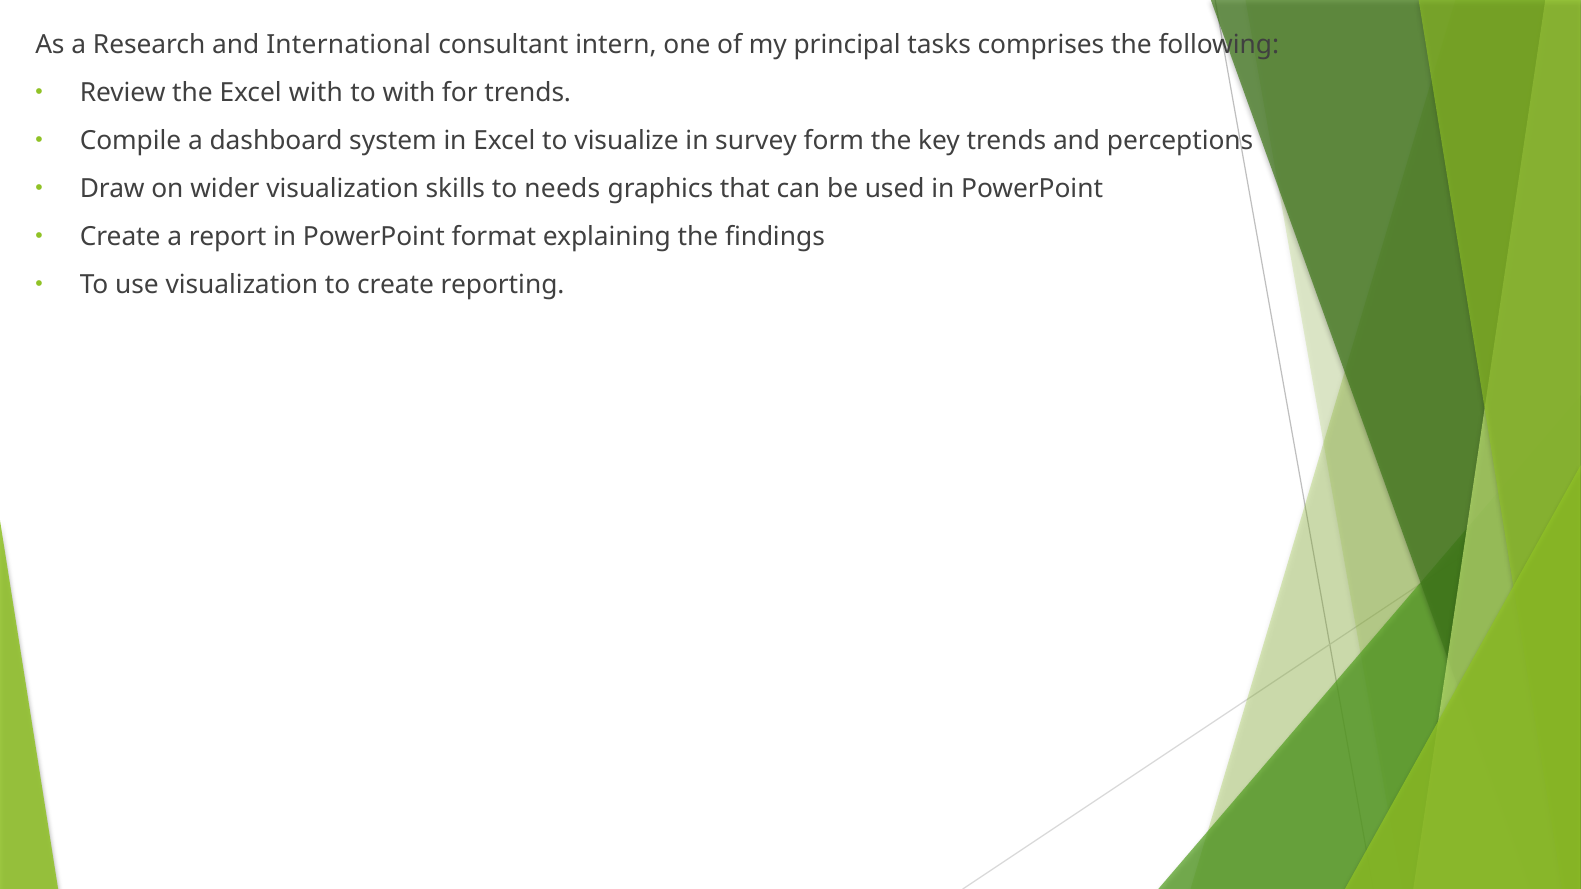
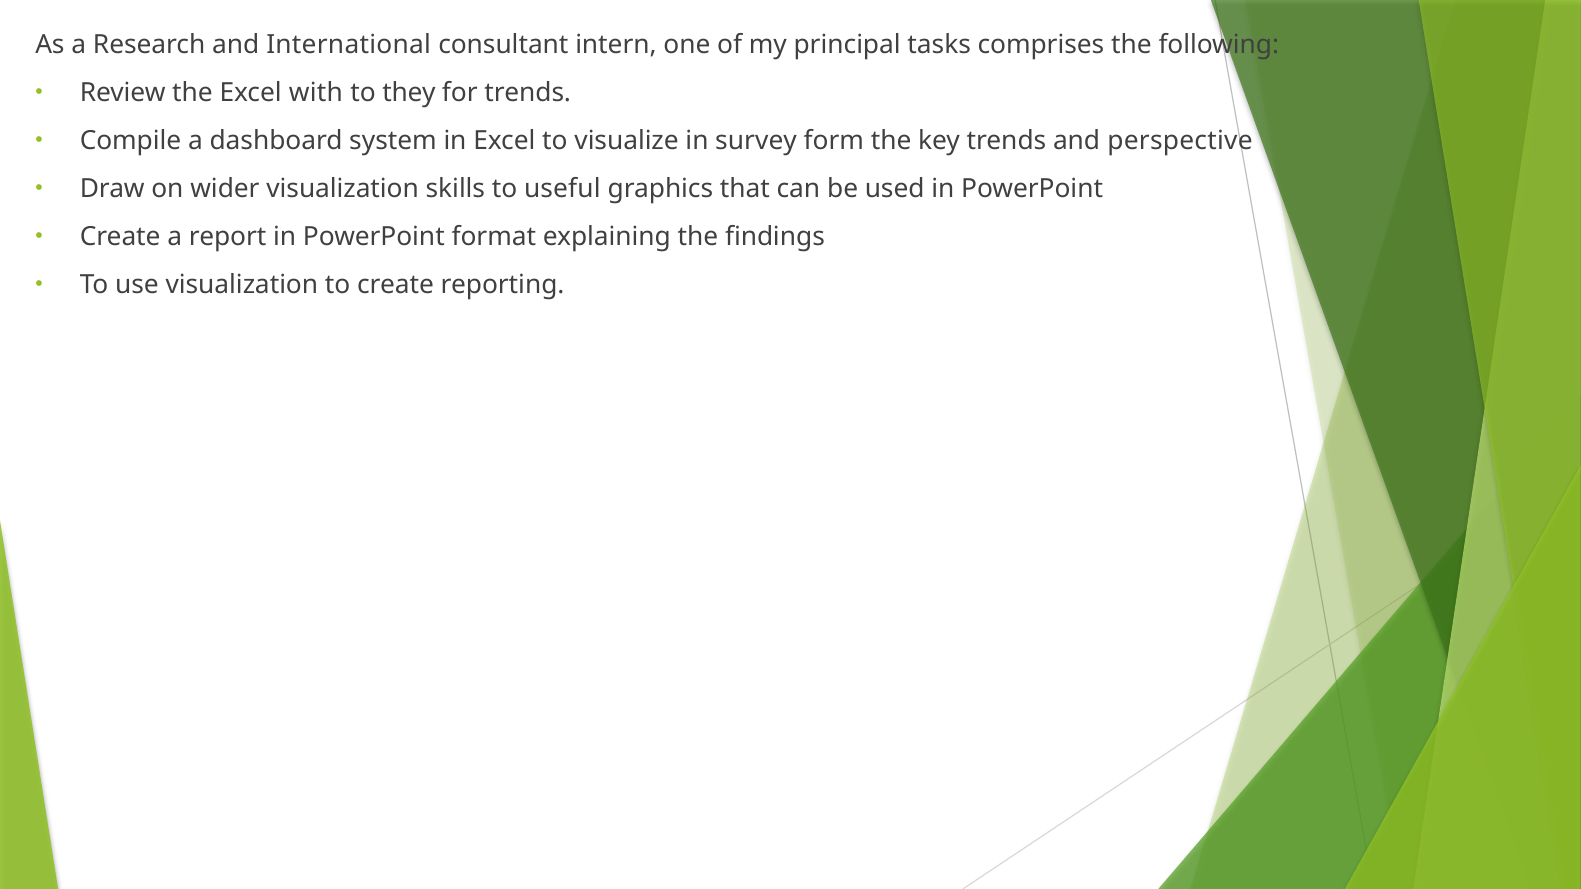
to with: with -> they (409, 93)
perceptions: perceptions -> perspective (1180, 141)
needs: needs -> useful (562, 189)
